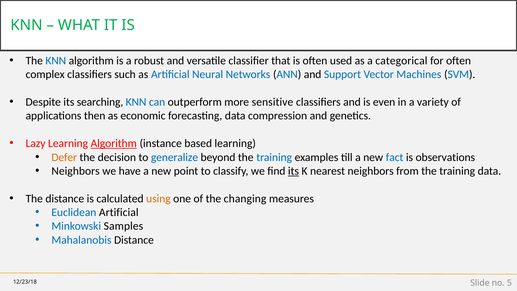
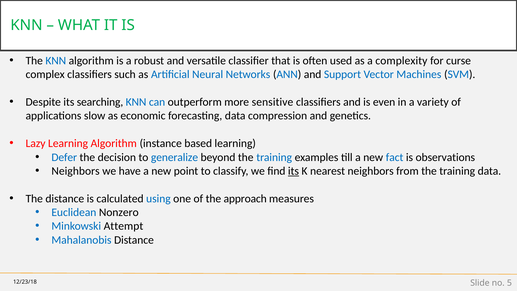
categorical: categorical -> complexity (401, 61)
for often: often -> curse (459, 61)
then: then -> slow (95, 116)
Algorithm underline: present -> none (114, 143)
Defer colour: orange -> blue (64, 157)
using colour: orange -> blue (158, 198)
changing: changing -> approach (245, 198)
Euclidean Artificial: Artificial -> Nonzero (119, 212)
Samples: Samples -> Attempt (123, 226)
